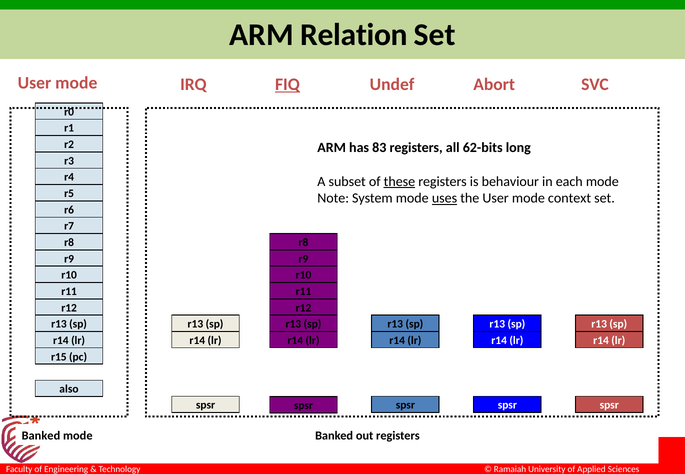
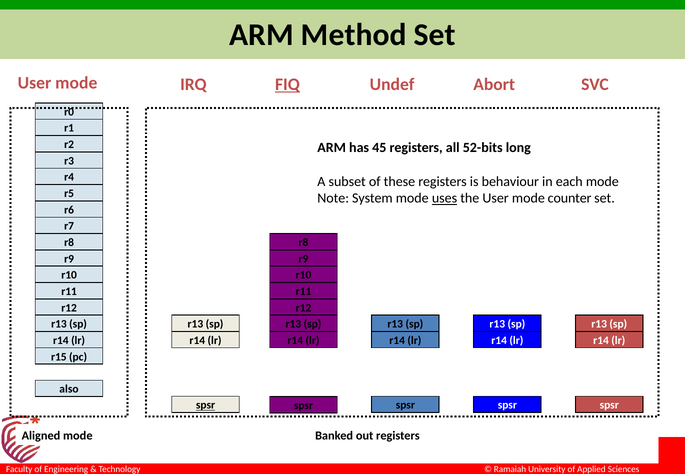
Relation: Relation -> Method (354, 35)
83: 83 -> 45 (379, 148)
62-bits: 62-bits -> 52-bits (483, 148)
these underline: present -> none (399, 182)
context: context -> counter (570, 198)
spsr underline: none -> present (206, 405)
Banked: Banked -> Aligned (41, 436)
